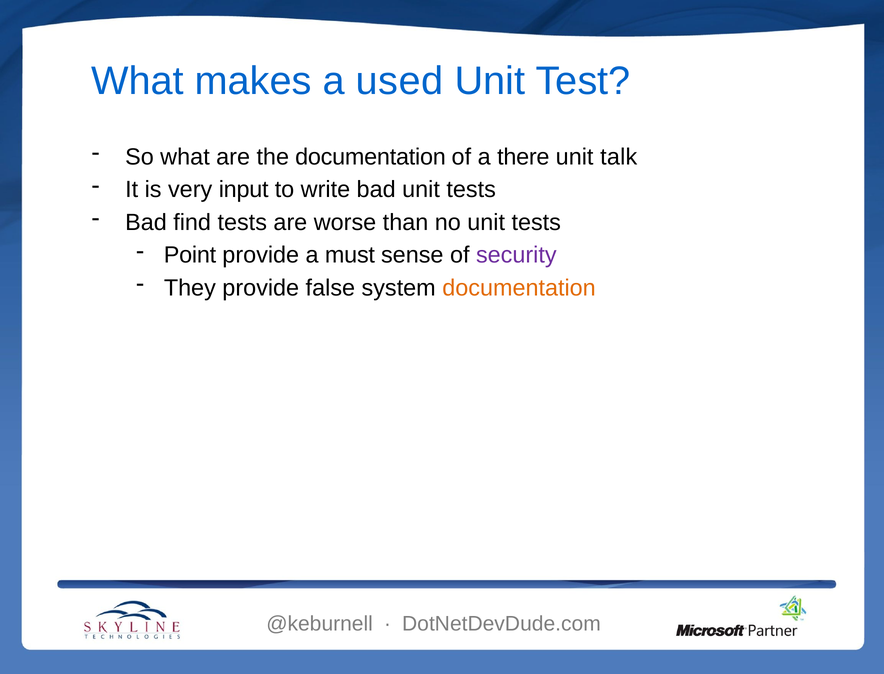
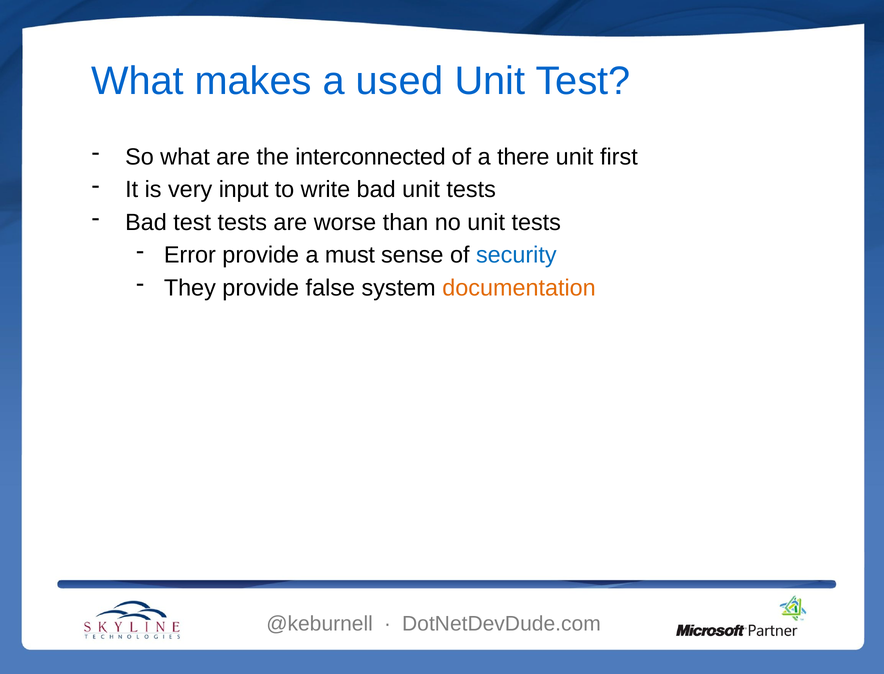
the documentation: documentation -> interconnected (370, 157)
talk: talk -> first (619, 157)
Bad find: find -> test (192, 222)
Point: Point -> Error (190, 255)
security colour: purple -> blue (516, 255)
